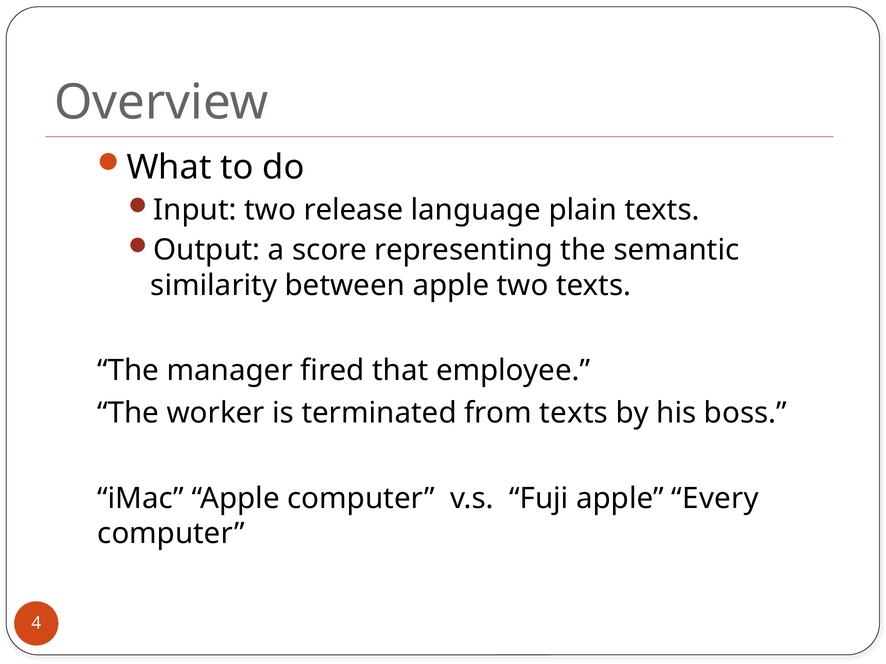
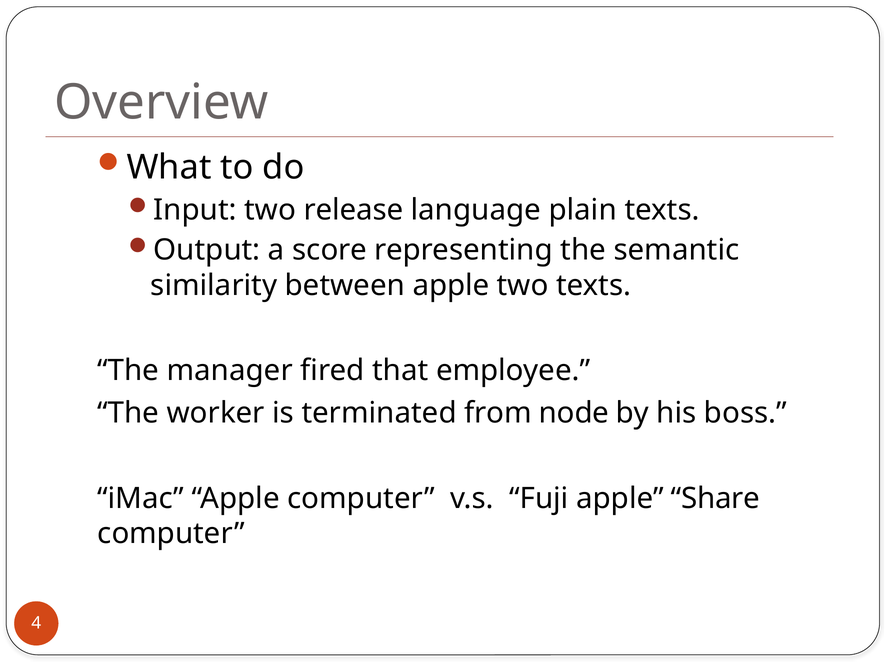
from texts: texts -> node (574, 414)
Every: Every -> Share (715, 499)
